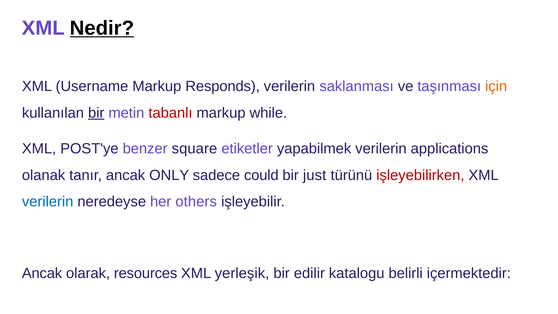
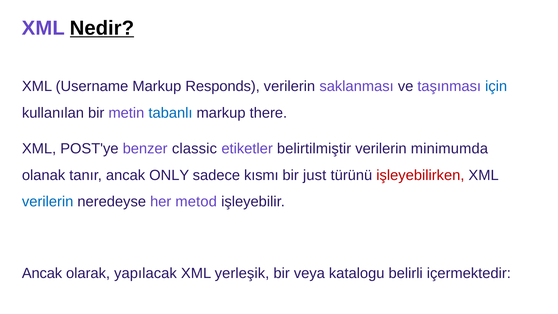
için colour: orange -> blue (496, 86)
bir underline: present -> none (96, 113)
tabanlı colour: red -> blue (170, 113)
while: while -> there (268, 113)
square: square -> classic (194, 149)
yapabilmek: yapabilmek -> belirtilmiştir (314, 149)
applications: applications -> minimumda (449, 149)
could: could -> kısmı (261, 175)
others: others -> metod (196, 202)
resources: resources -> yapılacak (145, 273)
edilir: edilir -> veya (309, 273)
